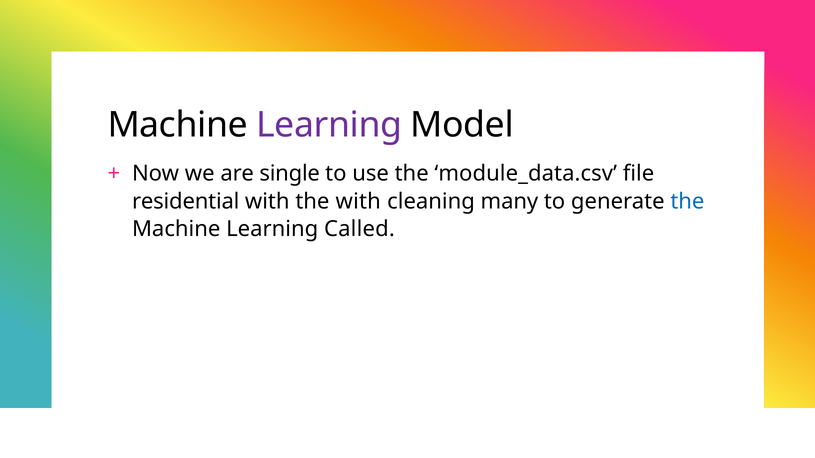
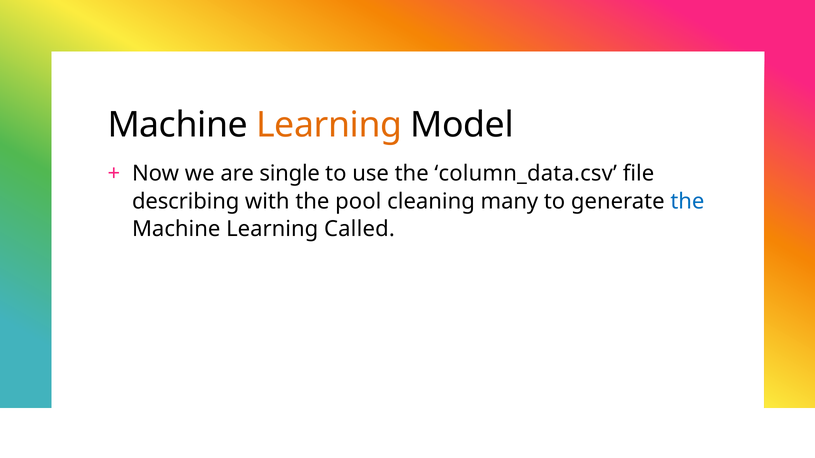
Learning colour: purple -> orange (329, 125)
module_data.csv: module_data.csv -> column_data.csv (526, 174)
residential: residential -> describing (186, 202)
the with: with -> pool (358, 202)
